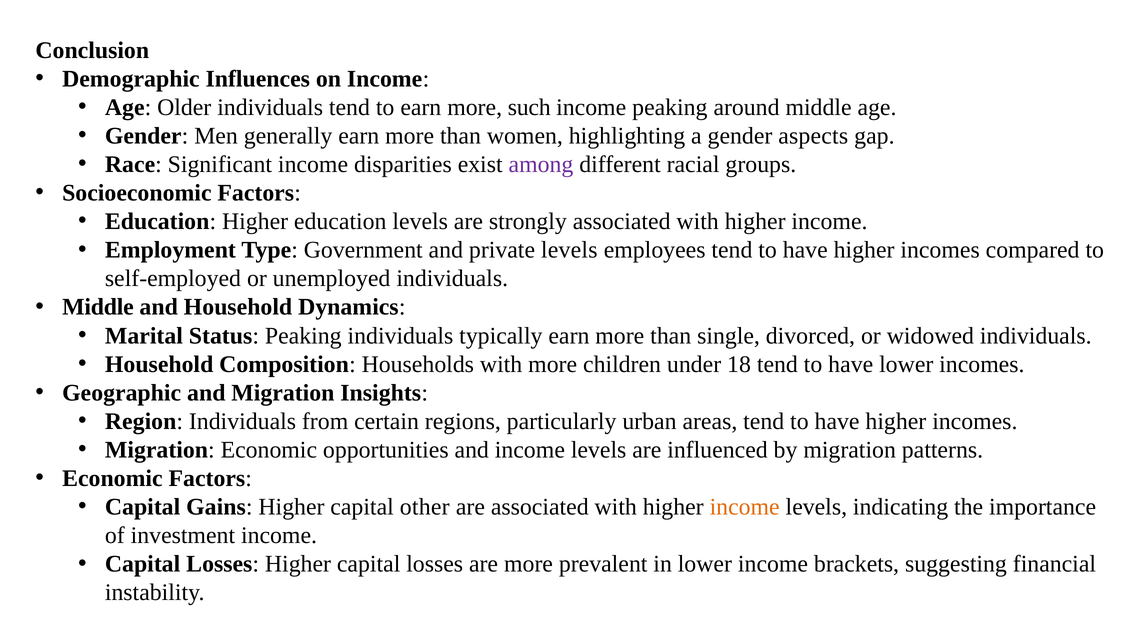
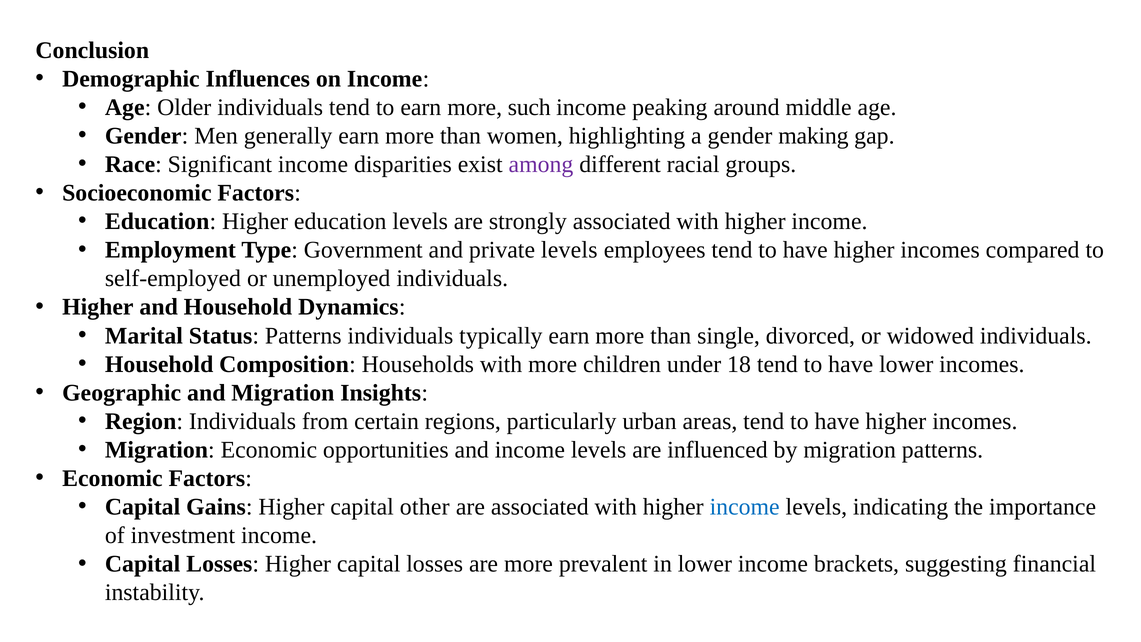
aspects: aspects -> making (813, 136)
Middle: Middle -> Higher (98, 307)
Status Peaking: Peaking -> Patterns (303, 336)
income colour: orange -> blue (745, 507)
